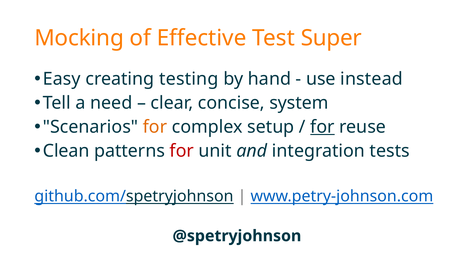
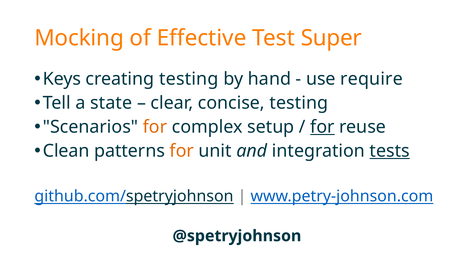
Easy: Easy -> Keys (62, 79)
instead: instead -> require (372, 79)
need: need -> state (111, 103)
concise system: system -> testing (299, 103)
for colour: red -> orange (182, 151)
tests underline: none -> present (390, 151)
